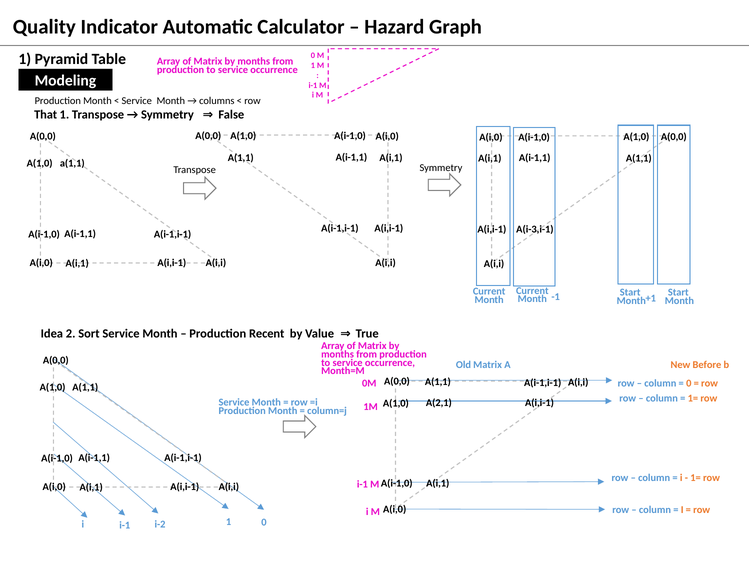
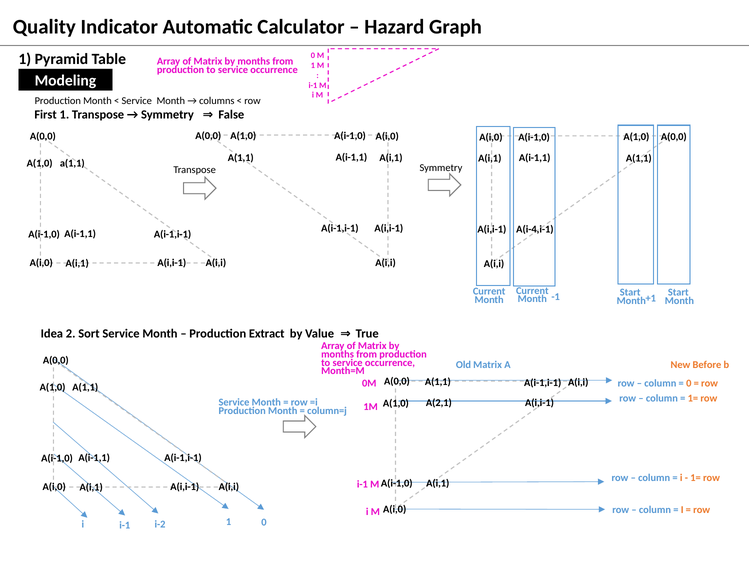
That: That -> First (46, 114)
A(i-3,i-1: A(i-3,i-1 -> A(i-4,i-1 (535, 229)
Recent: Recent -> Extract (267, 334)
